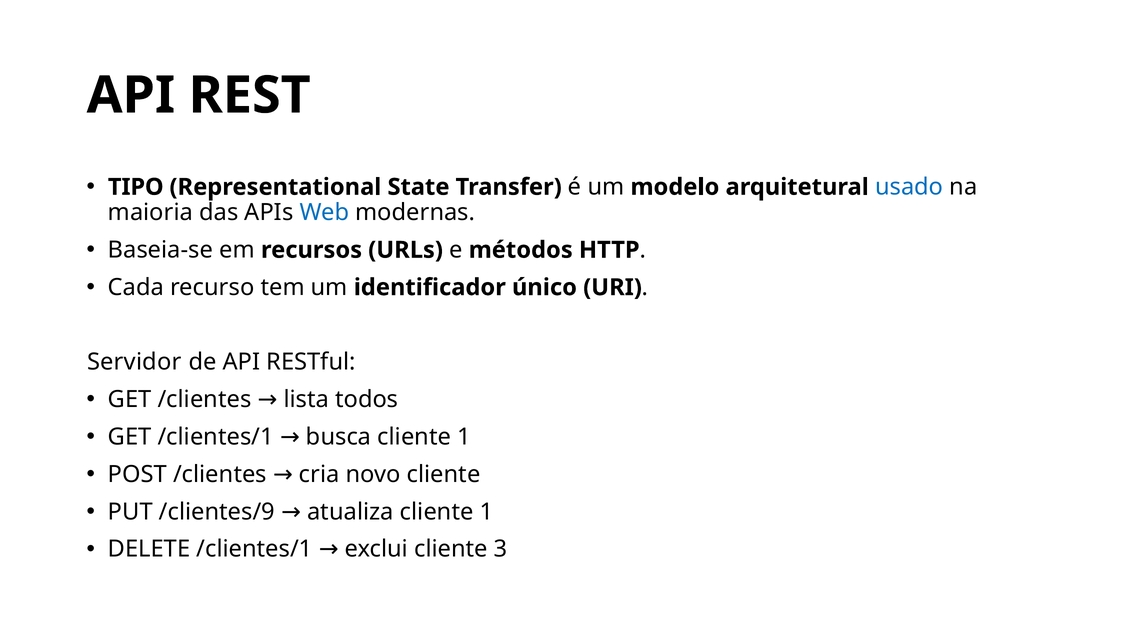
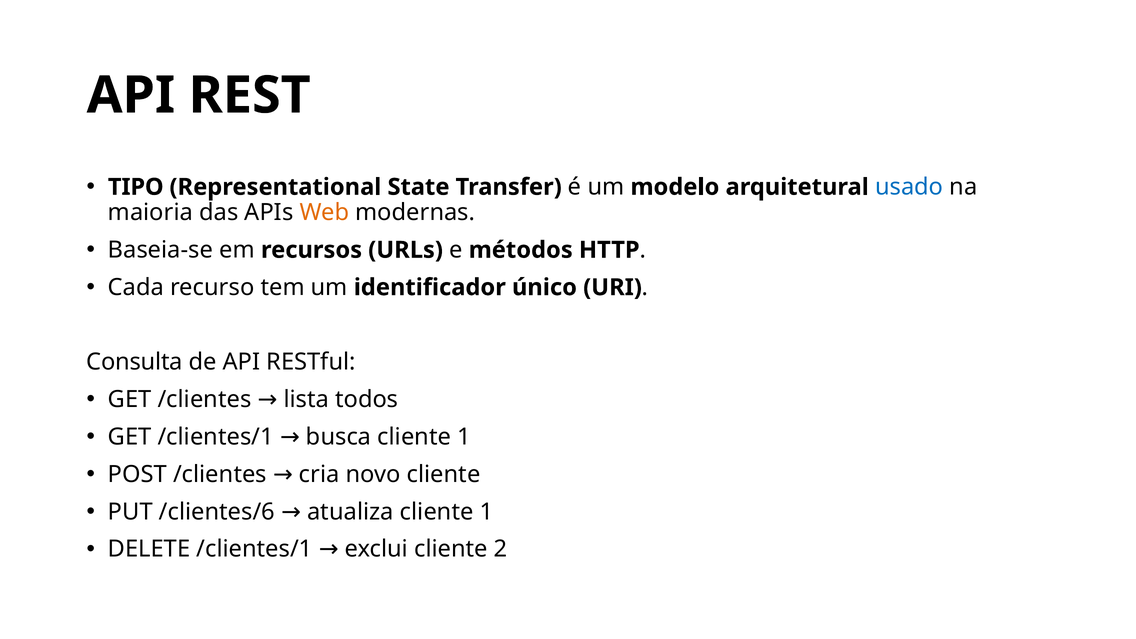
Web colour: blue -> orange (324, 213)
Servidor: Servidor -> Consulta (135, 362)
/clientes/9: /clientes/9 -> /clientes/6 (217, 512)
3: 3 -> 2 (501, 549)
